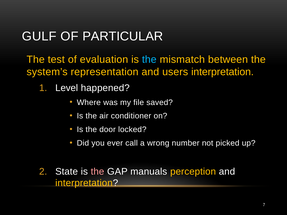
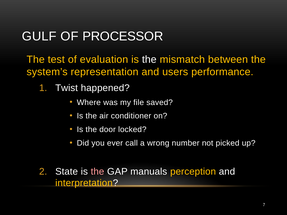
PARTICULAR: PARTICULAR -> PROCESSOR (123, 36)
the colour: light blue -> white (149, 59)
users interpretation: interpretation -> performance (222, 72)
Level: Level -> Twist (67, 88)
